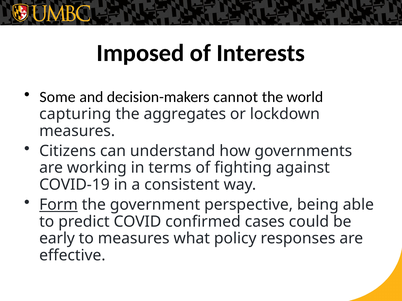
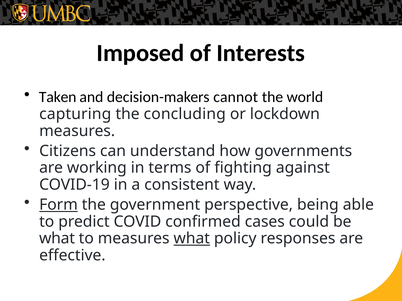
Some: Some -> Taken (58, 97)
aggregates: aggregates -> concluding (185, 114)
early: early -> what (57, 239)
what underline: none -> present (192, 239)
